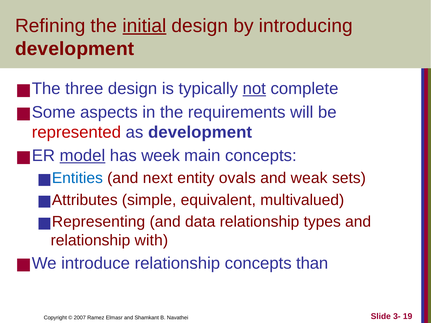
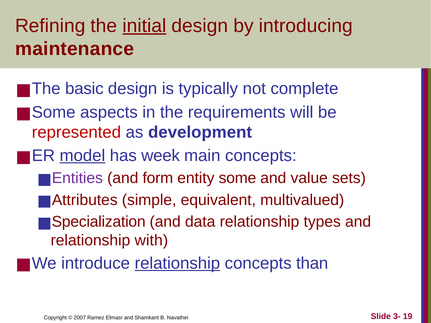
development: development -> maintenance (75, 49)
three: three -> basic (84, 89)
not underline: present -> none (254, 89)
Entities colour: blue -> purple (77, 178)
next: next -> form (158, 178)
entity ovals: ovals -> some (237, 178)
weak: weak -> value (309, 178)
Representing: Representing -> Specialization (99, 222)
relationship underline: none -> present (177, 263)
